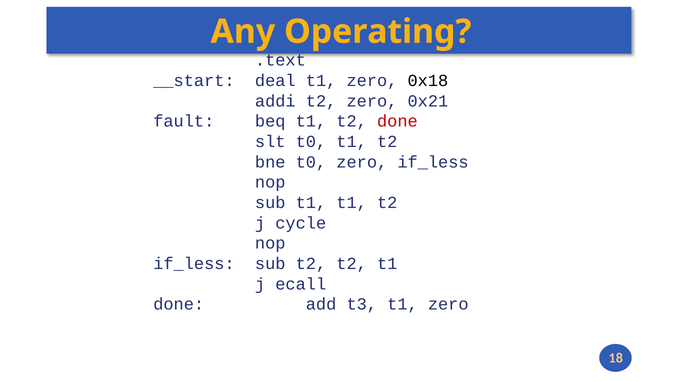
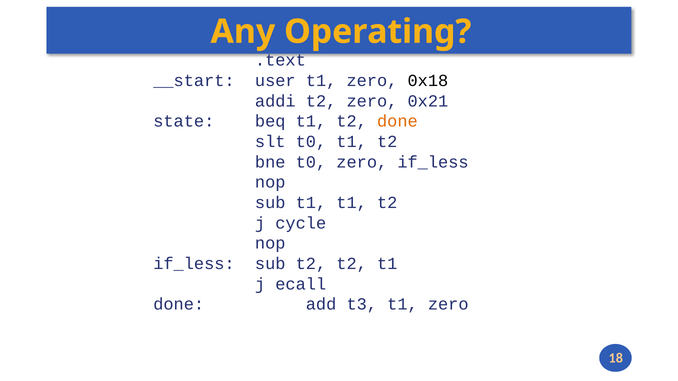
deal: deal -> user (275, 81)
fault: fault -> state (184, 121)
done colour: red -> orange (397, 121)
